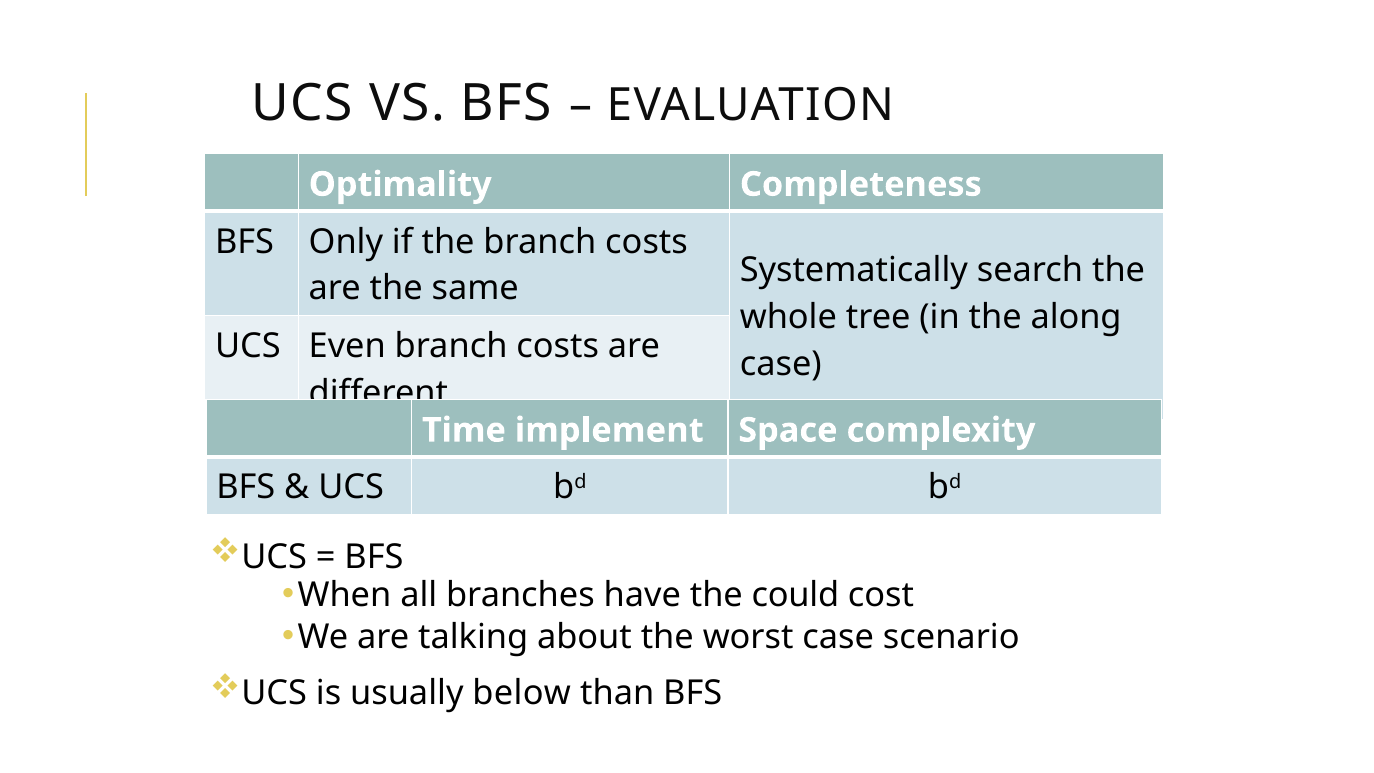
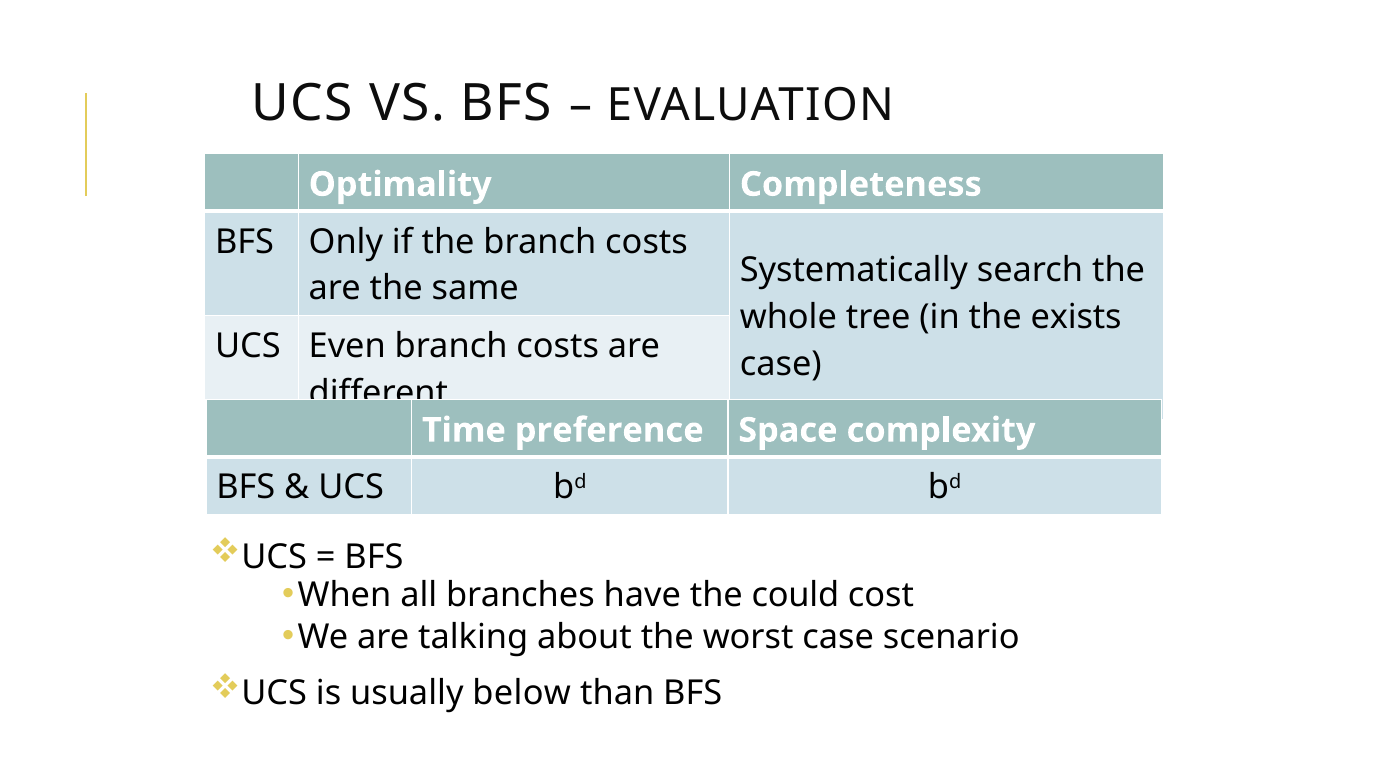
along: along -> exists (1076, 317)
implement: implement -> preference (609, 430)
